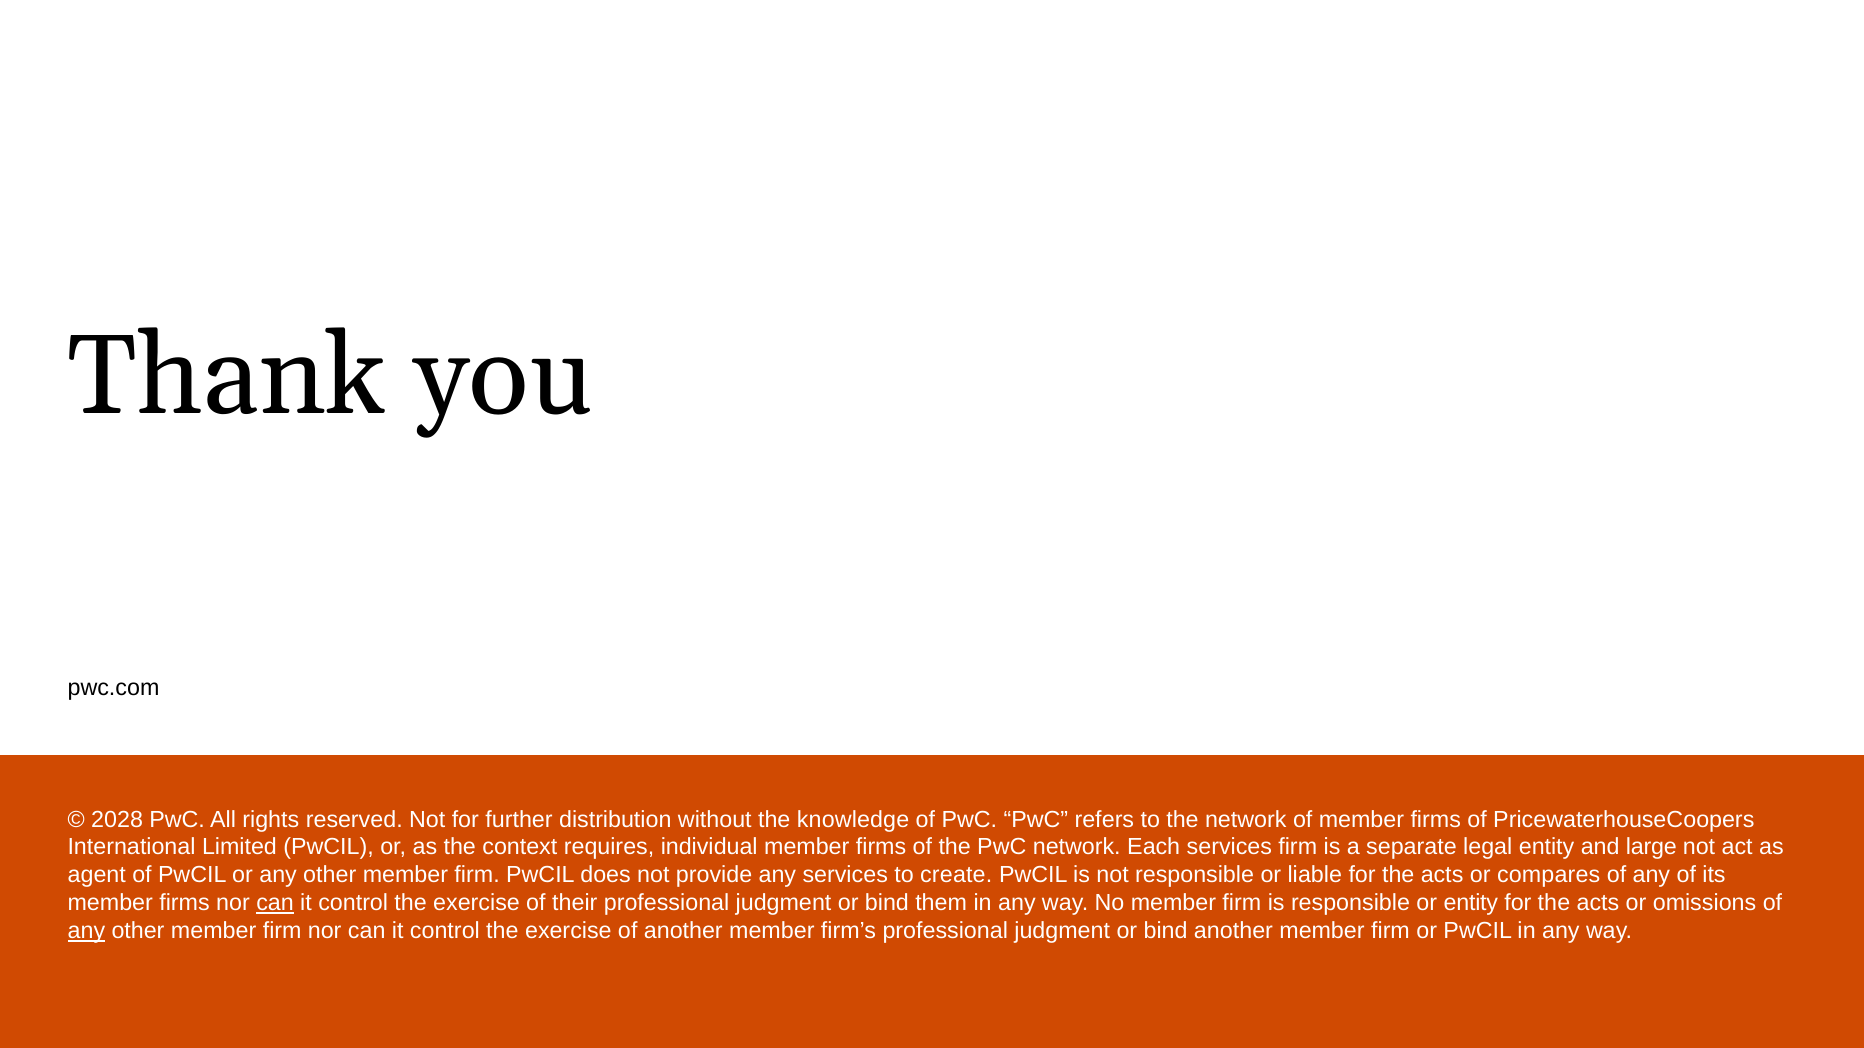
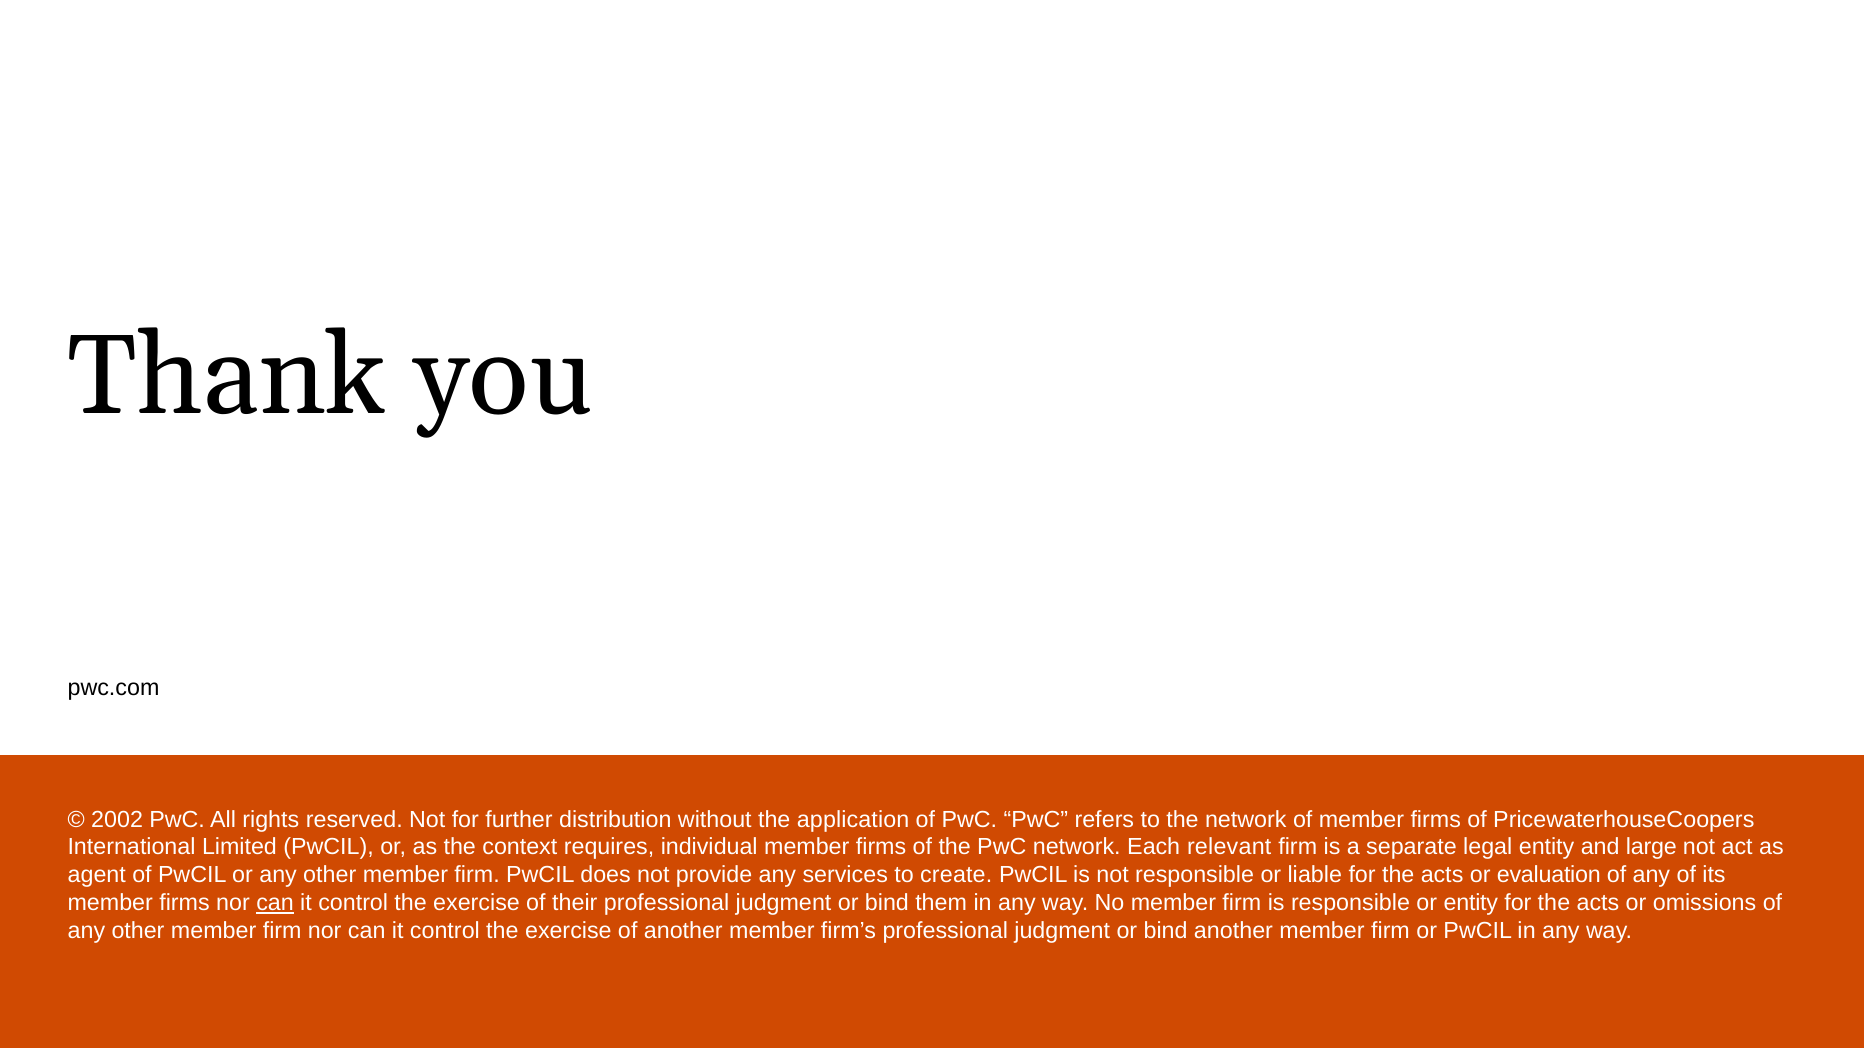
2028: 2028 -> 2002 (117, 820)
knowledge: knowledge -> application (853, 820)
Each services: services -> relevant (1229, 848)
compares: compares -> evaluation (1549, 876)
any underline: present -> none (86, 932)
